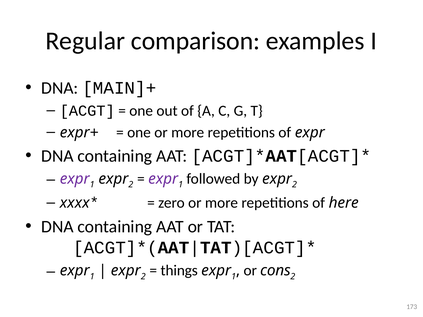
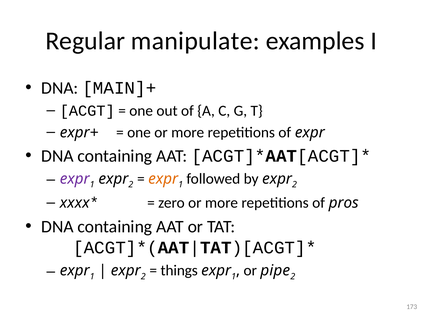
comparison: comparison -> manipulate (195, 41)
expr colour: purple -> orange (163, 179)
here: here -> pros (344, 203)
cons: cons -> pipe (275, 271)
